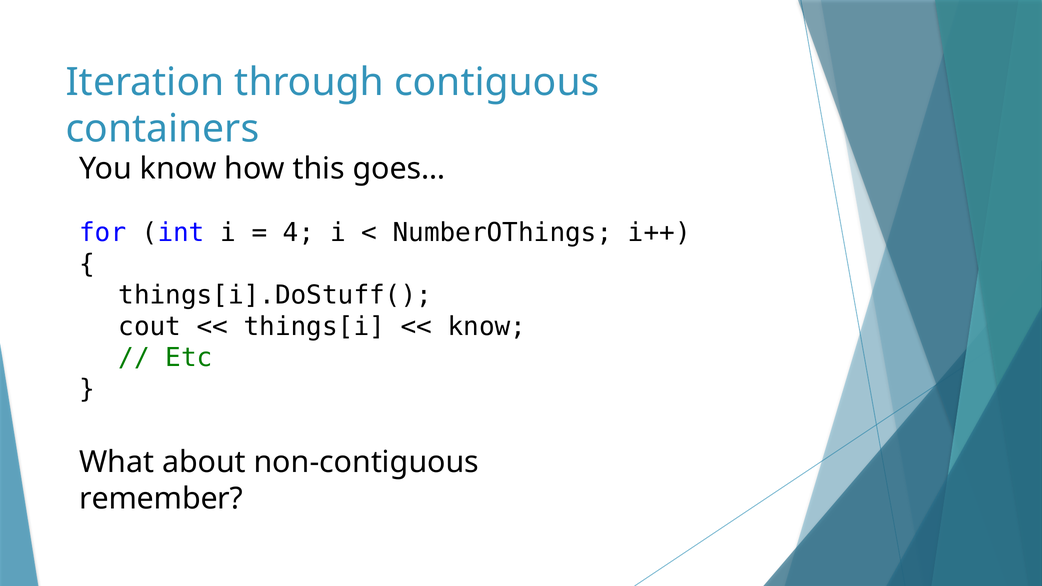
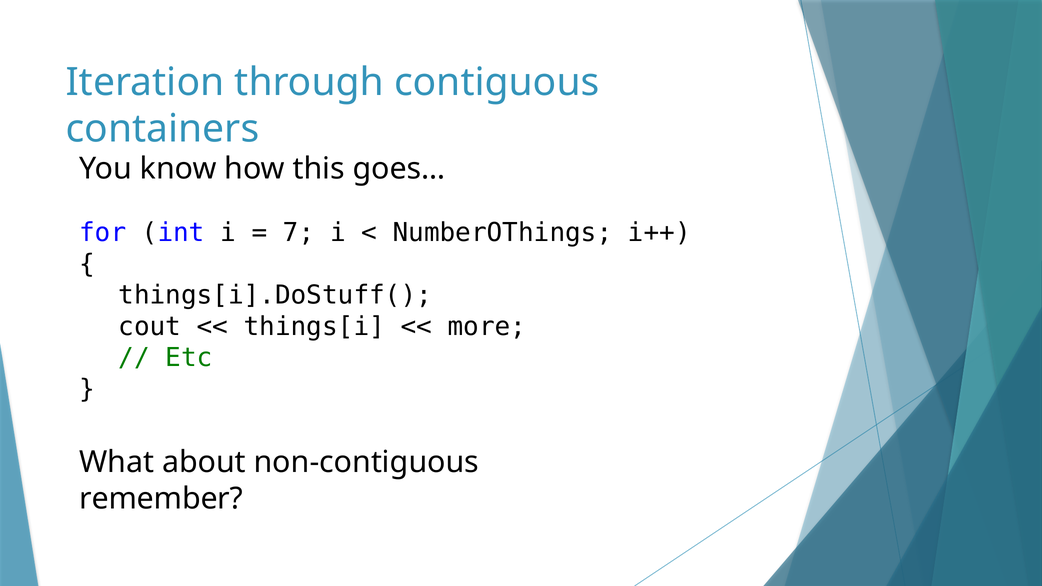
4: 4 -> 7 (299, 233)
know: know -> more (487, 327)
